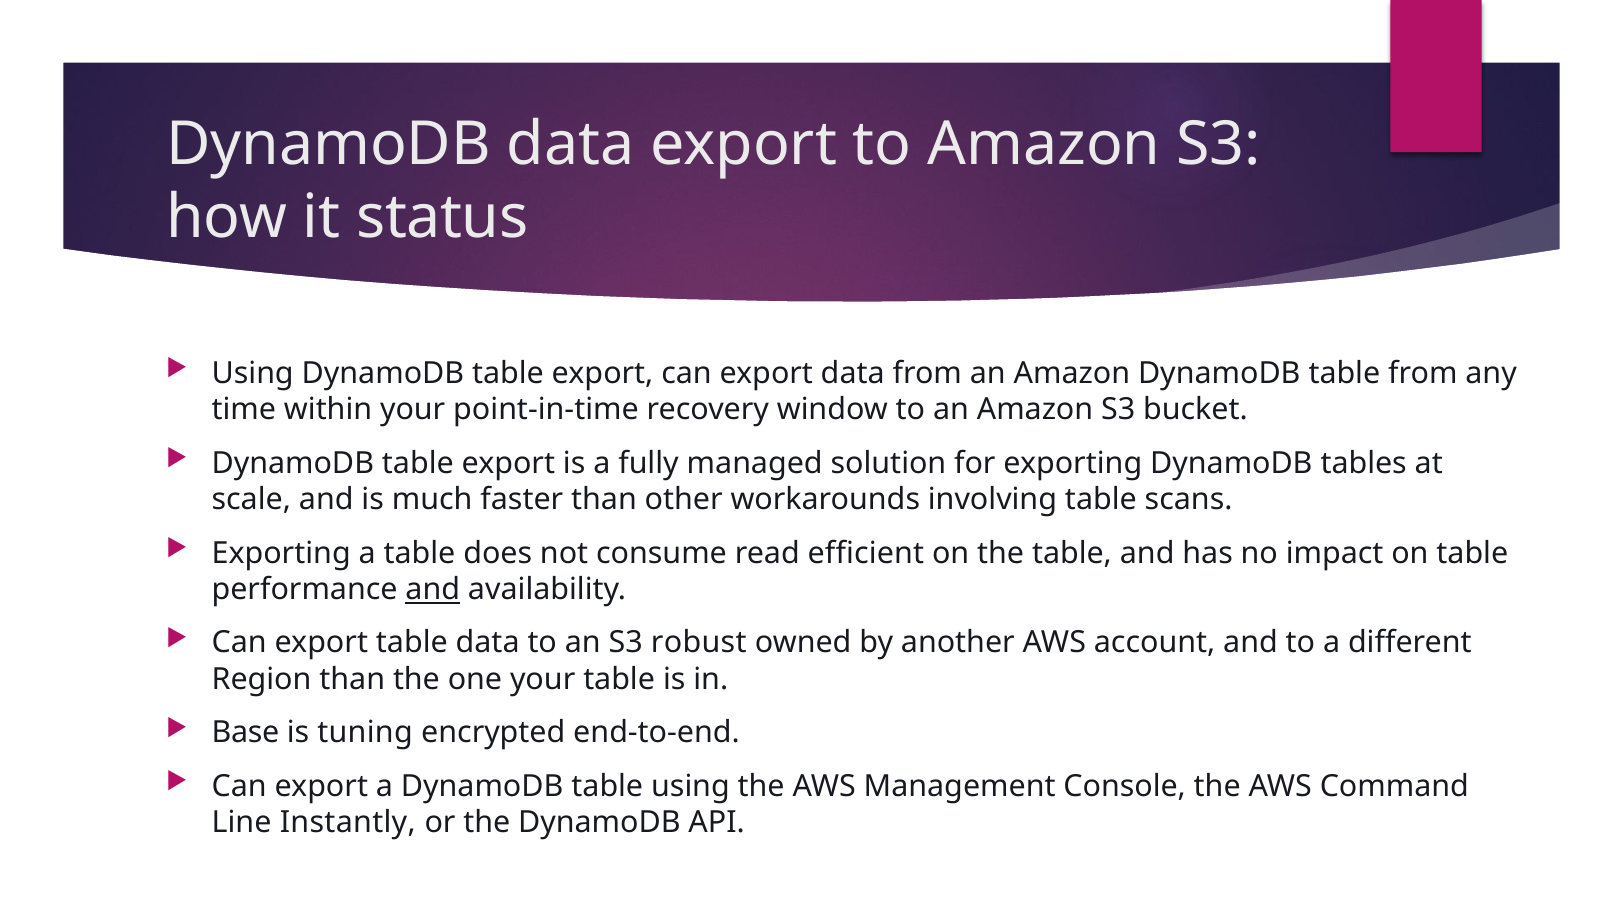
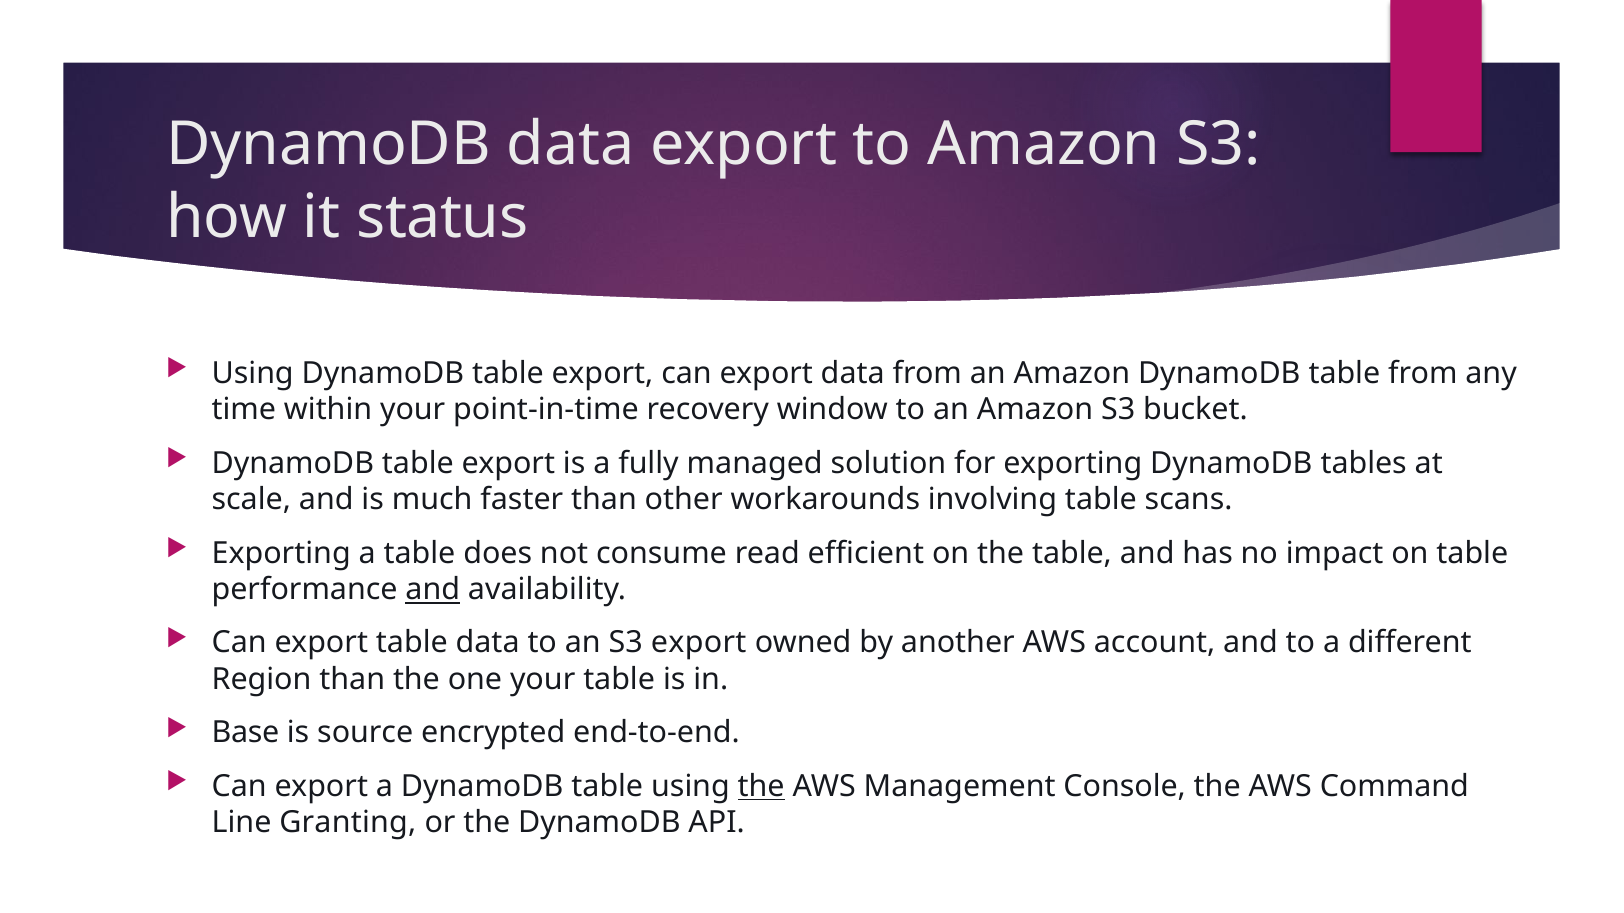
S3 robust: robust -> export (699, 643)
tuning: tuning -> source (365, 733)
the underline: none -> present (761, 787)
Instantly: Instantly -> Granting (348, 823)
